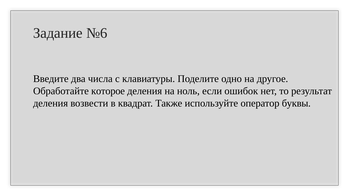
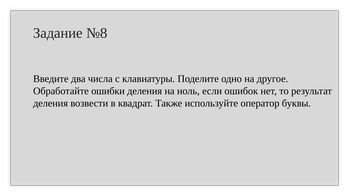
№6: №6 -> №8 (97, 33)
которое: которое -> ошибки (108, 91)
